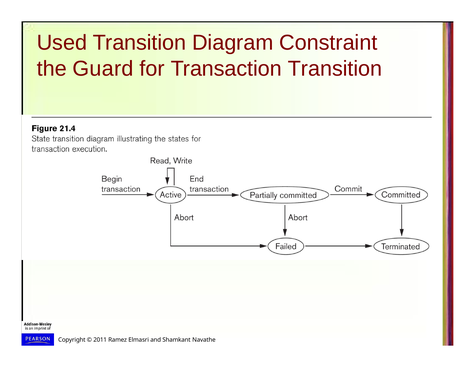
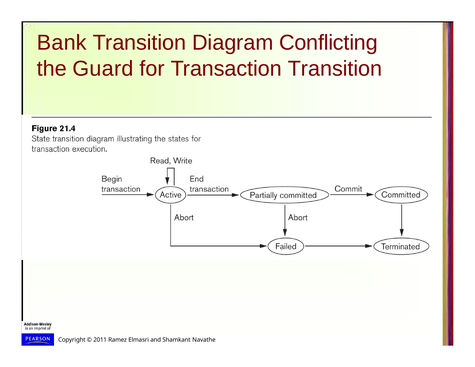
Used: Used -> Bank (62, 43)
Constraint: Constraint -> Conflicting (328, 43)
